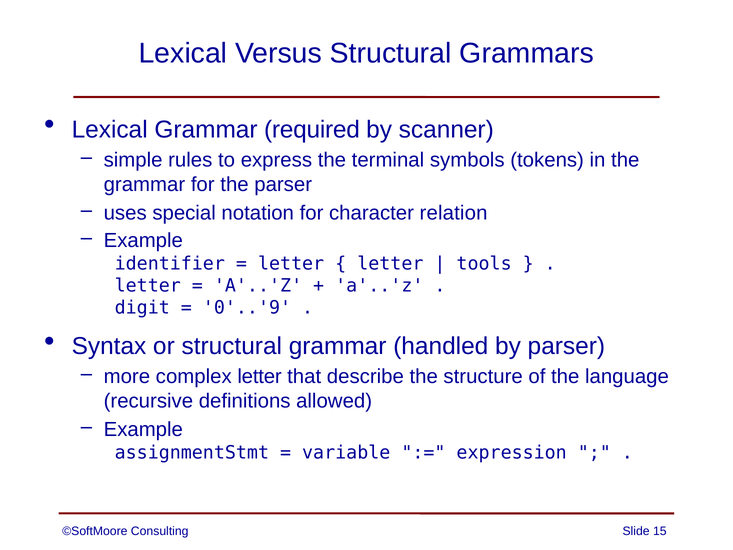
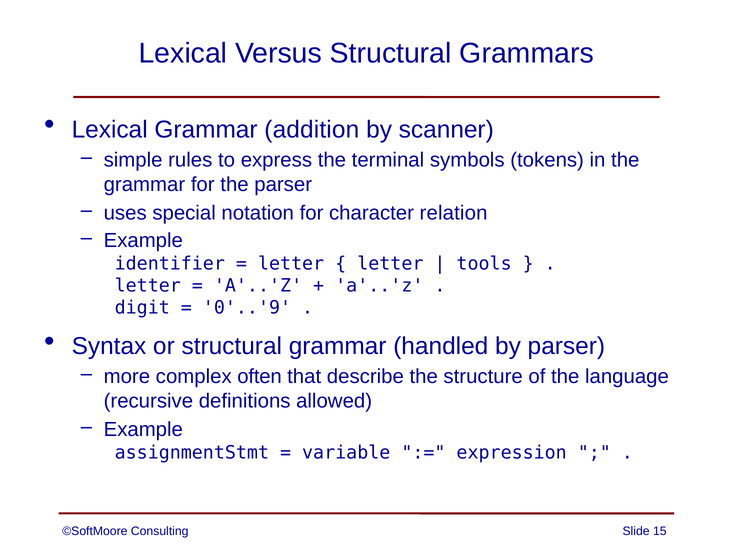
required: required -> addition (312, 129)
complex letter: letter -> often (260, 377)
